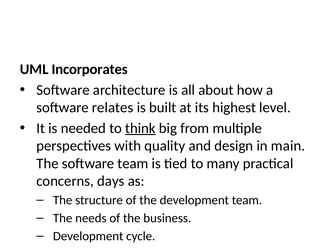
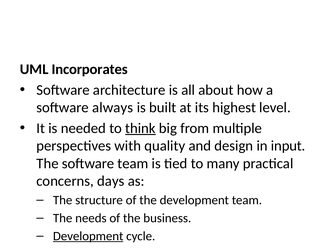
relates: relates -> always (113, 108)
main: main -> input (288, 146)
Development underline: none -> present (88, 236)
